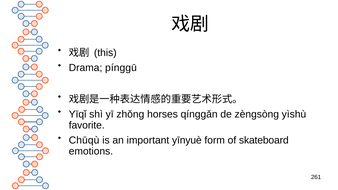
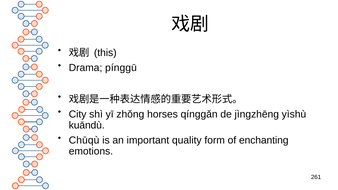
Yīqǐ: Yīqǐ -> City (78, 114)
zèngsòng: zèngsòng -> jìngzhēng (257, 114)
favorite: favorite -> kuāndù (87, 125)
yīnyuè: yīnyuè -> quality (187, 140)
skateboard: skateboard -> enchanting (264, 140)
